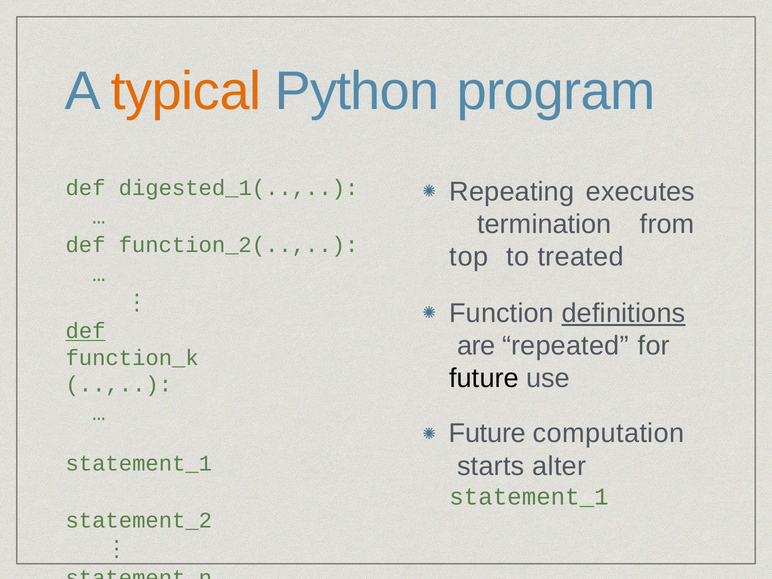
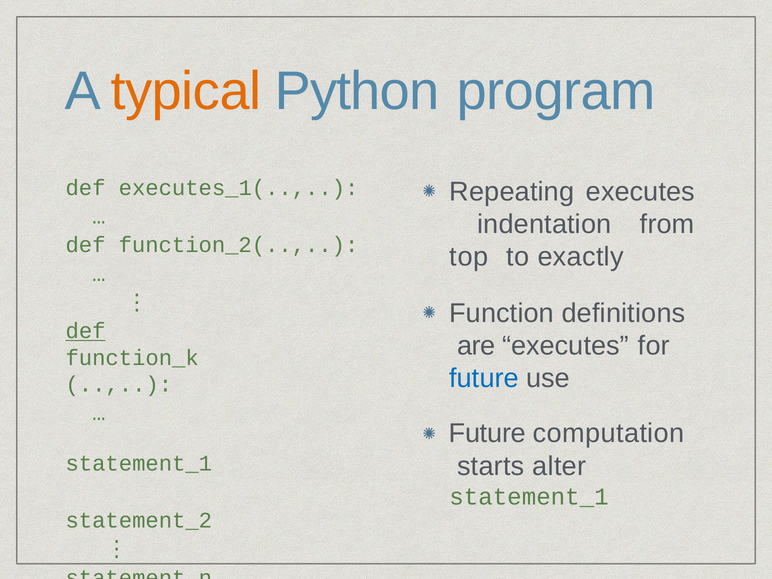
digested_1(: digested_1( -> executes_1( (239, 188)
termination: termination -> indentation (544, 224)
treated: treated -> exactly (581, 257)
definitions underline: present -> none (624, 313)
are repeated: repeated -> executes (565, 346)
future colour: black -> blue (484, 378)
